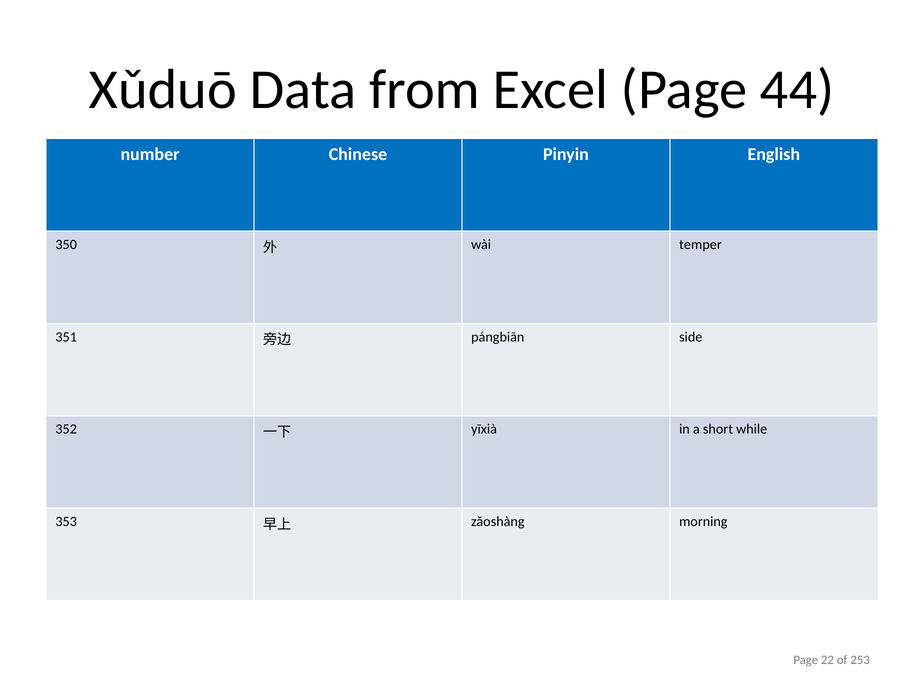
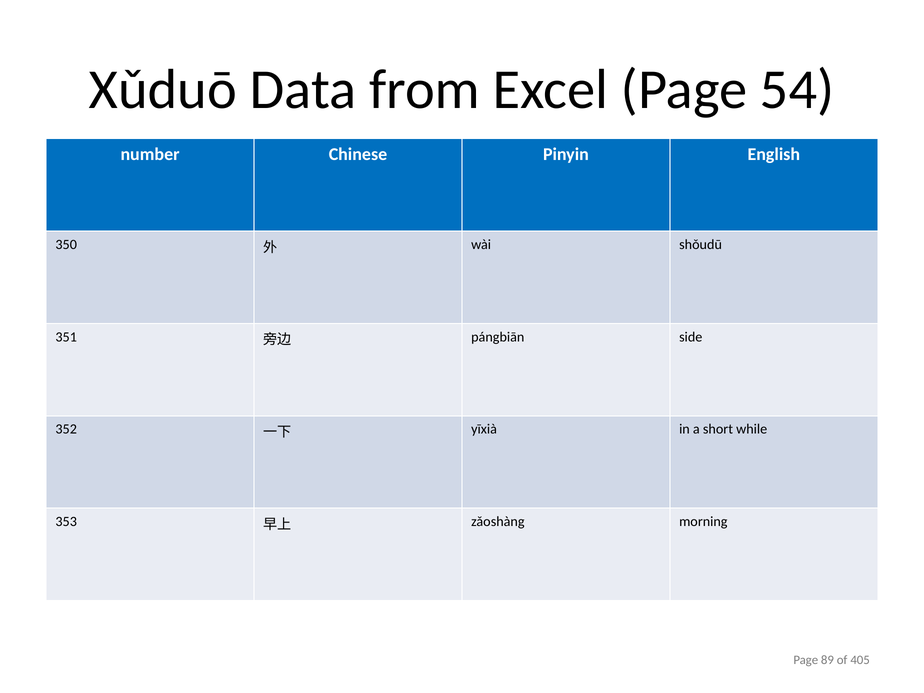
44: 44 -> 54 (797, 89)
temper: temper -> shǒudū (701, 245)
22: 22 -> 89 (827, 660)
253: 253 -> 405 (860, 660)
